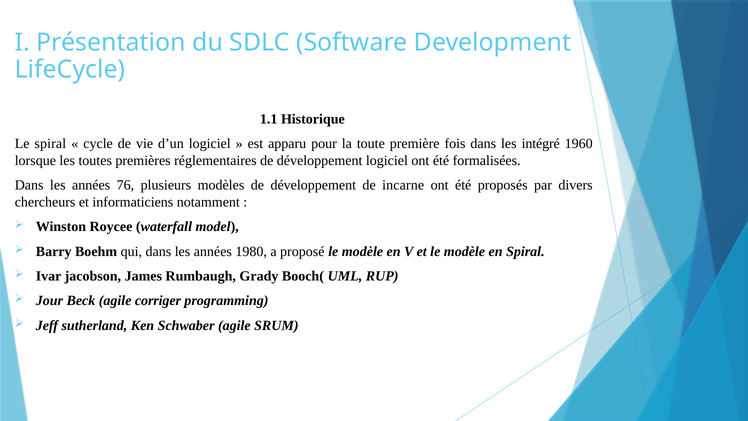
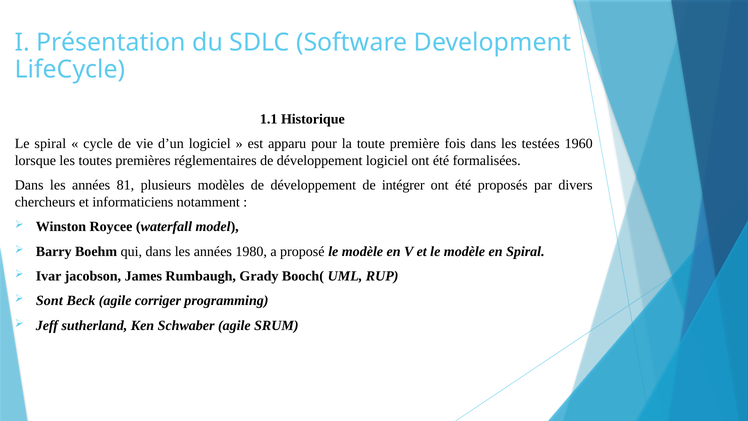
intégré: intégré -> testées (541, 144)
76: 76 -> 81 (125, 185)
incarne: incarne -> intégrer (403, 185)
Jour: Jour -> Sont (49, 301)
